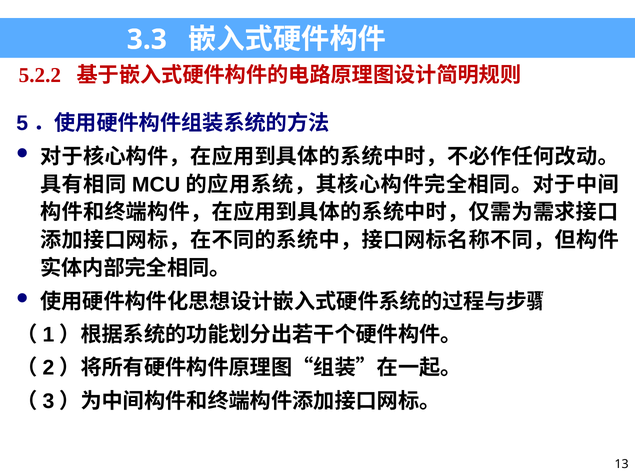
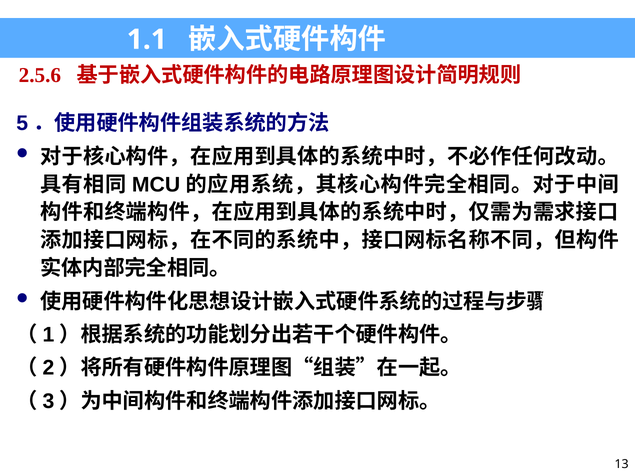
3.3: 3.3 -> 1.1 (147, 40)
5.2.2: 5.2.2 -> 2.5.6 (40, 75)
